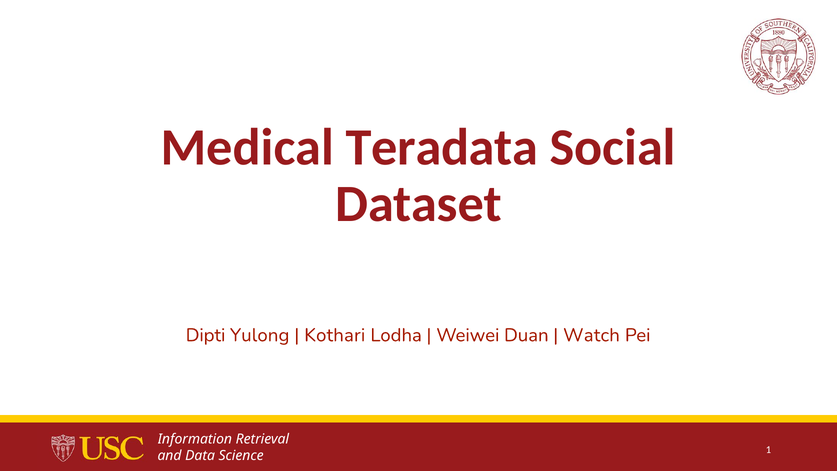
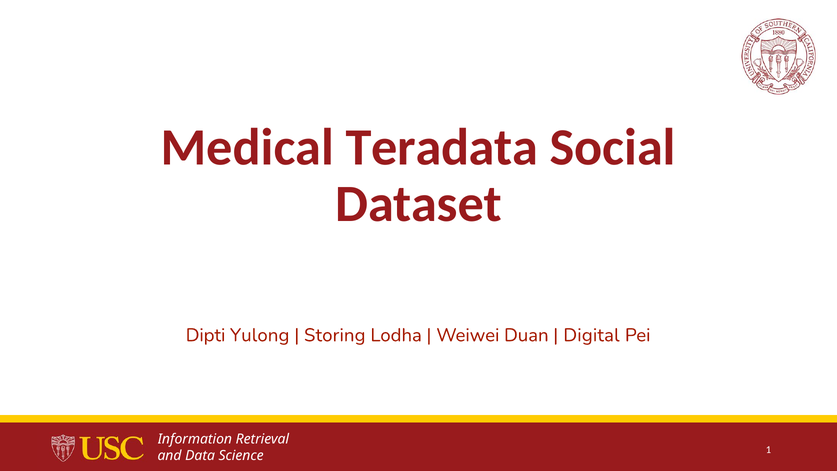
Kothari: Kothari -> Storing (335, 335)
Watch: Watch -> Digital (591, 335)
